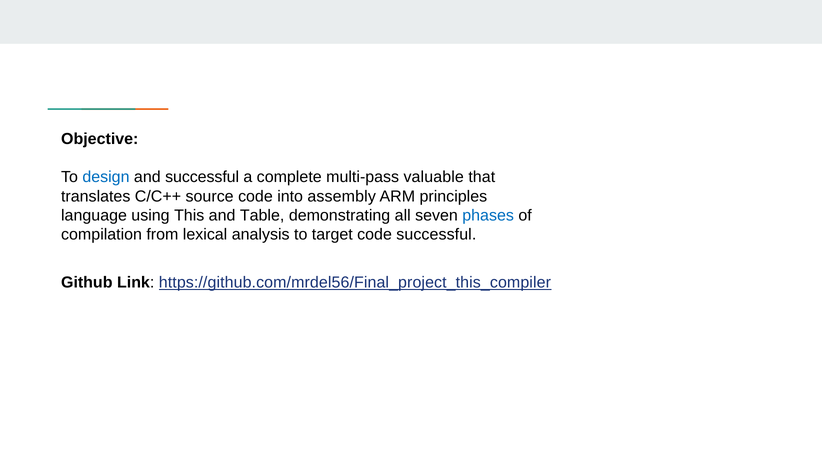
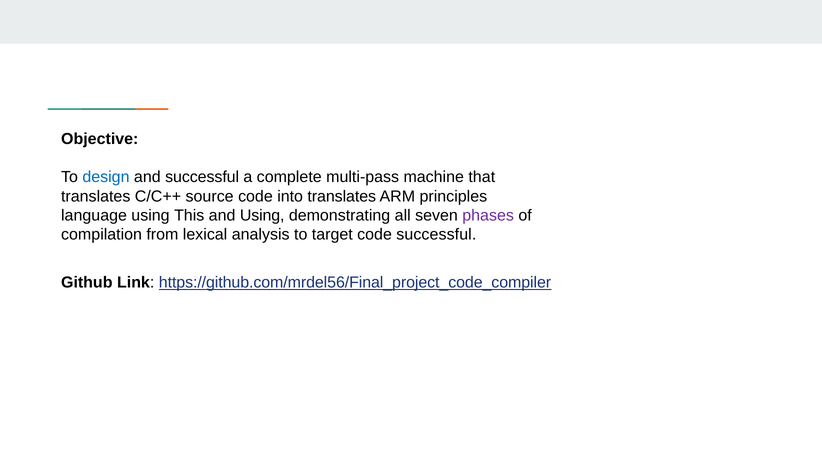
valuable: valuable -> machine (434, 177)
into assembly: assembly -> translates (342, 196)
and Table: Table -> Using (262, 216)
phases colour: blue -> purple (488, 216)
https://github.com/mrdel56/Final_project_this_compiler: https://github.com/mrdel56/Final_project_this_compiler -> https://github.com/mrdel56/Final_project_code_compiler (355, 283)
